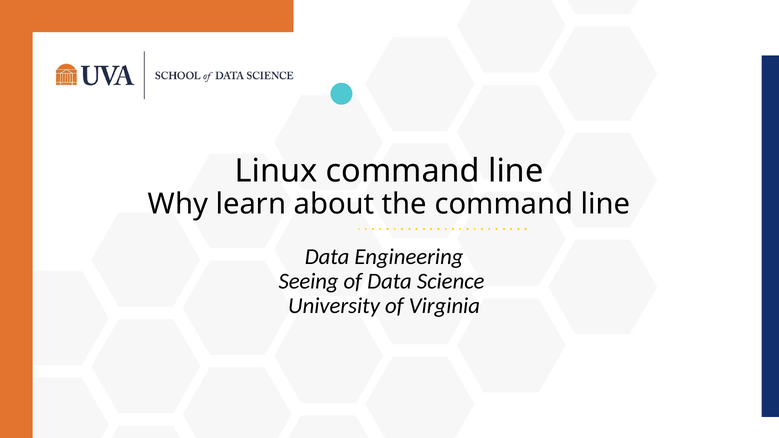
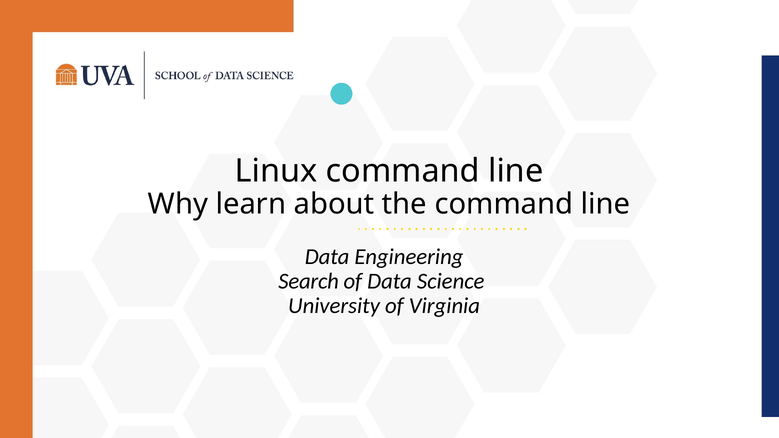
Seeing: Seeing -> Search (309, 281)
